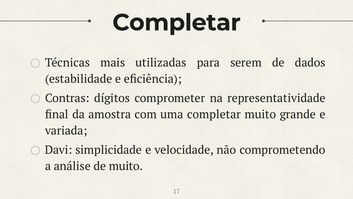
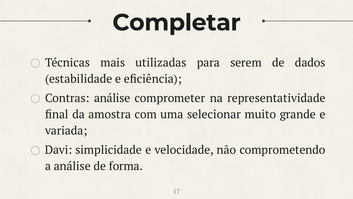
Contras dígitos: dígitos -> análise (112, 98)
uma completar: completar -> selecionar (214, 114)
de muito: muito -> forma (126, 166)
